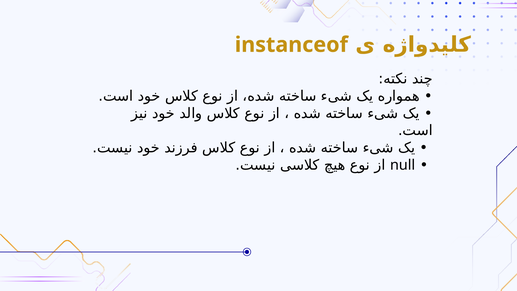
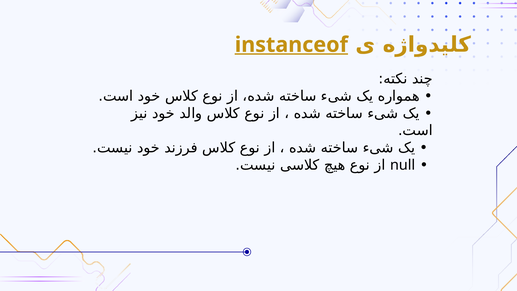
instanceof underline: none -> present (291, 45)
